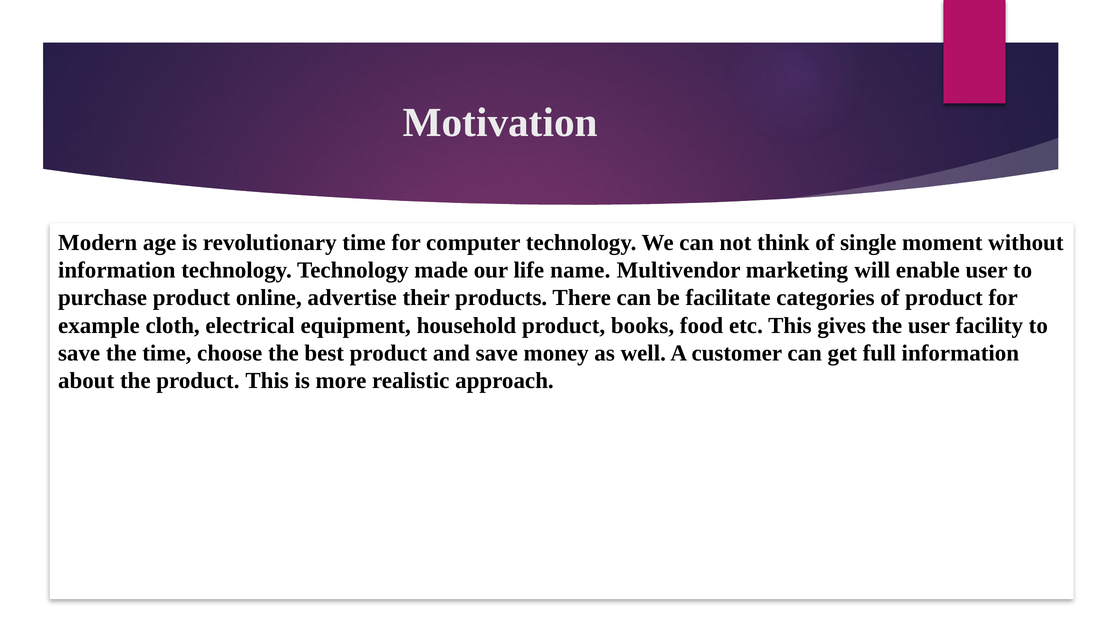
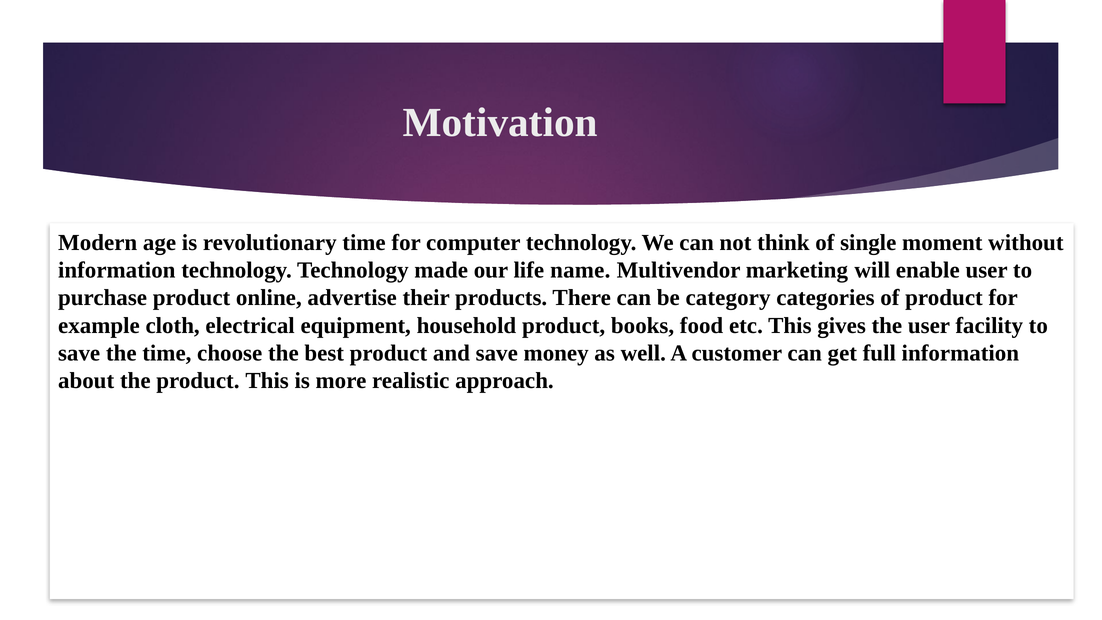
facilitate: facilitate -> category (728, 298)
